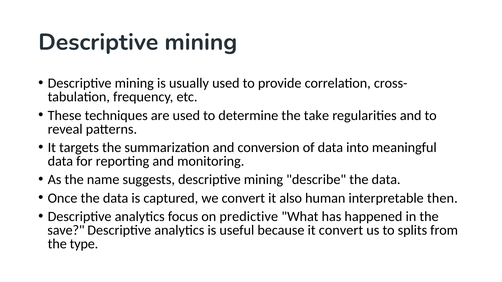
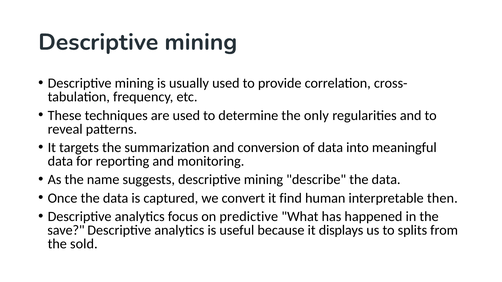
take: take -> only (316, 116)
also: also -> find (291, 198)
it convert: convert -> displays (341, 231)
type: type -> sold (84, 244)
